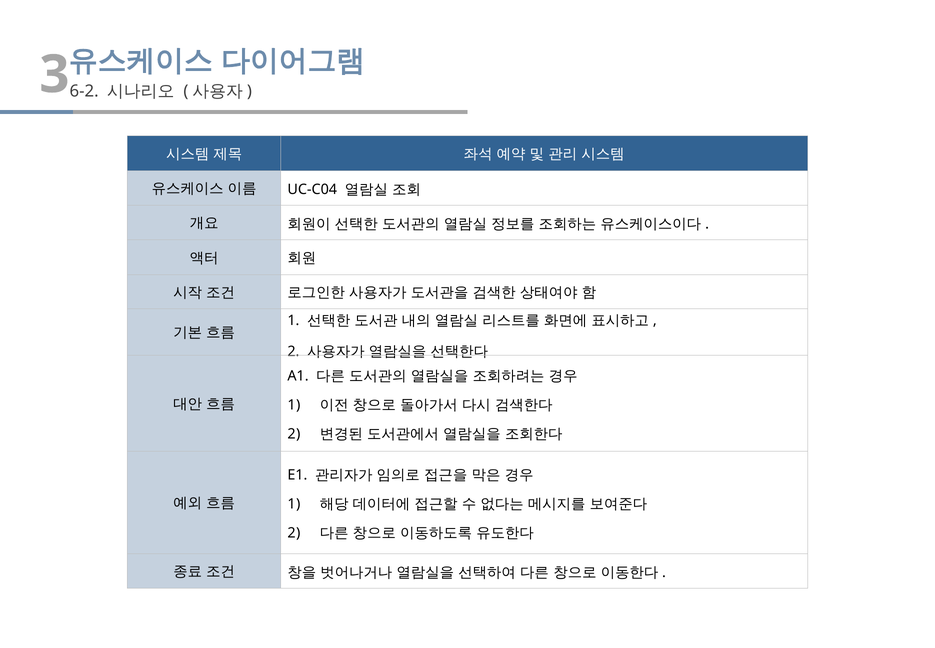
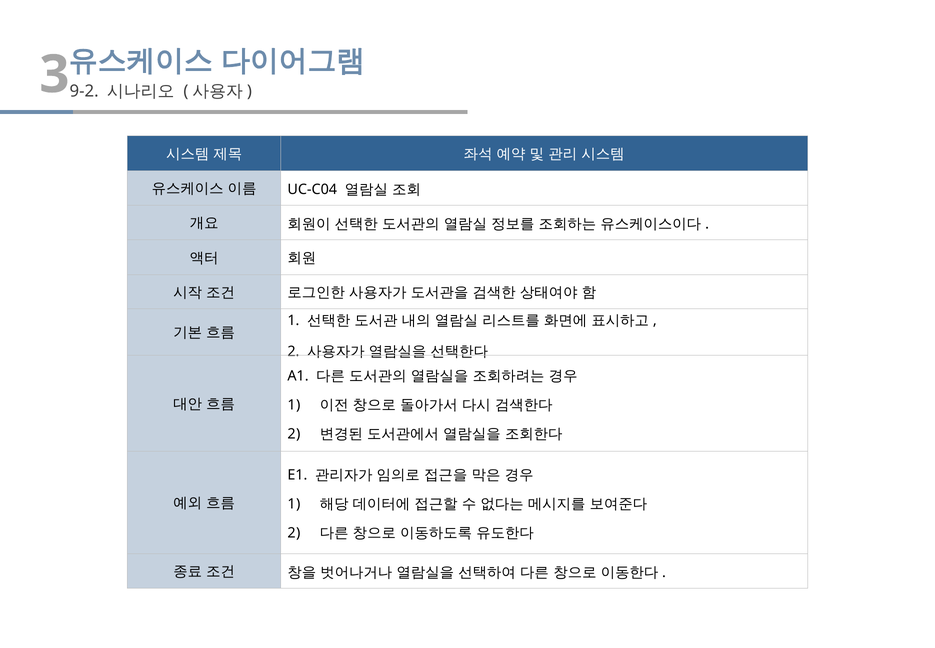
6-2: 6-2 -> 9-2 (84, 91)
